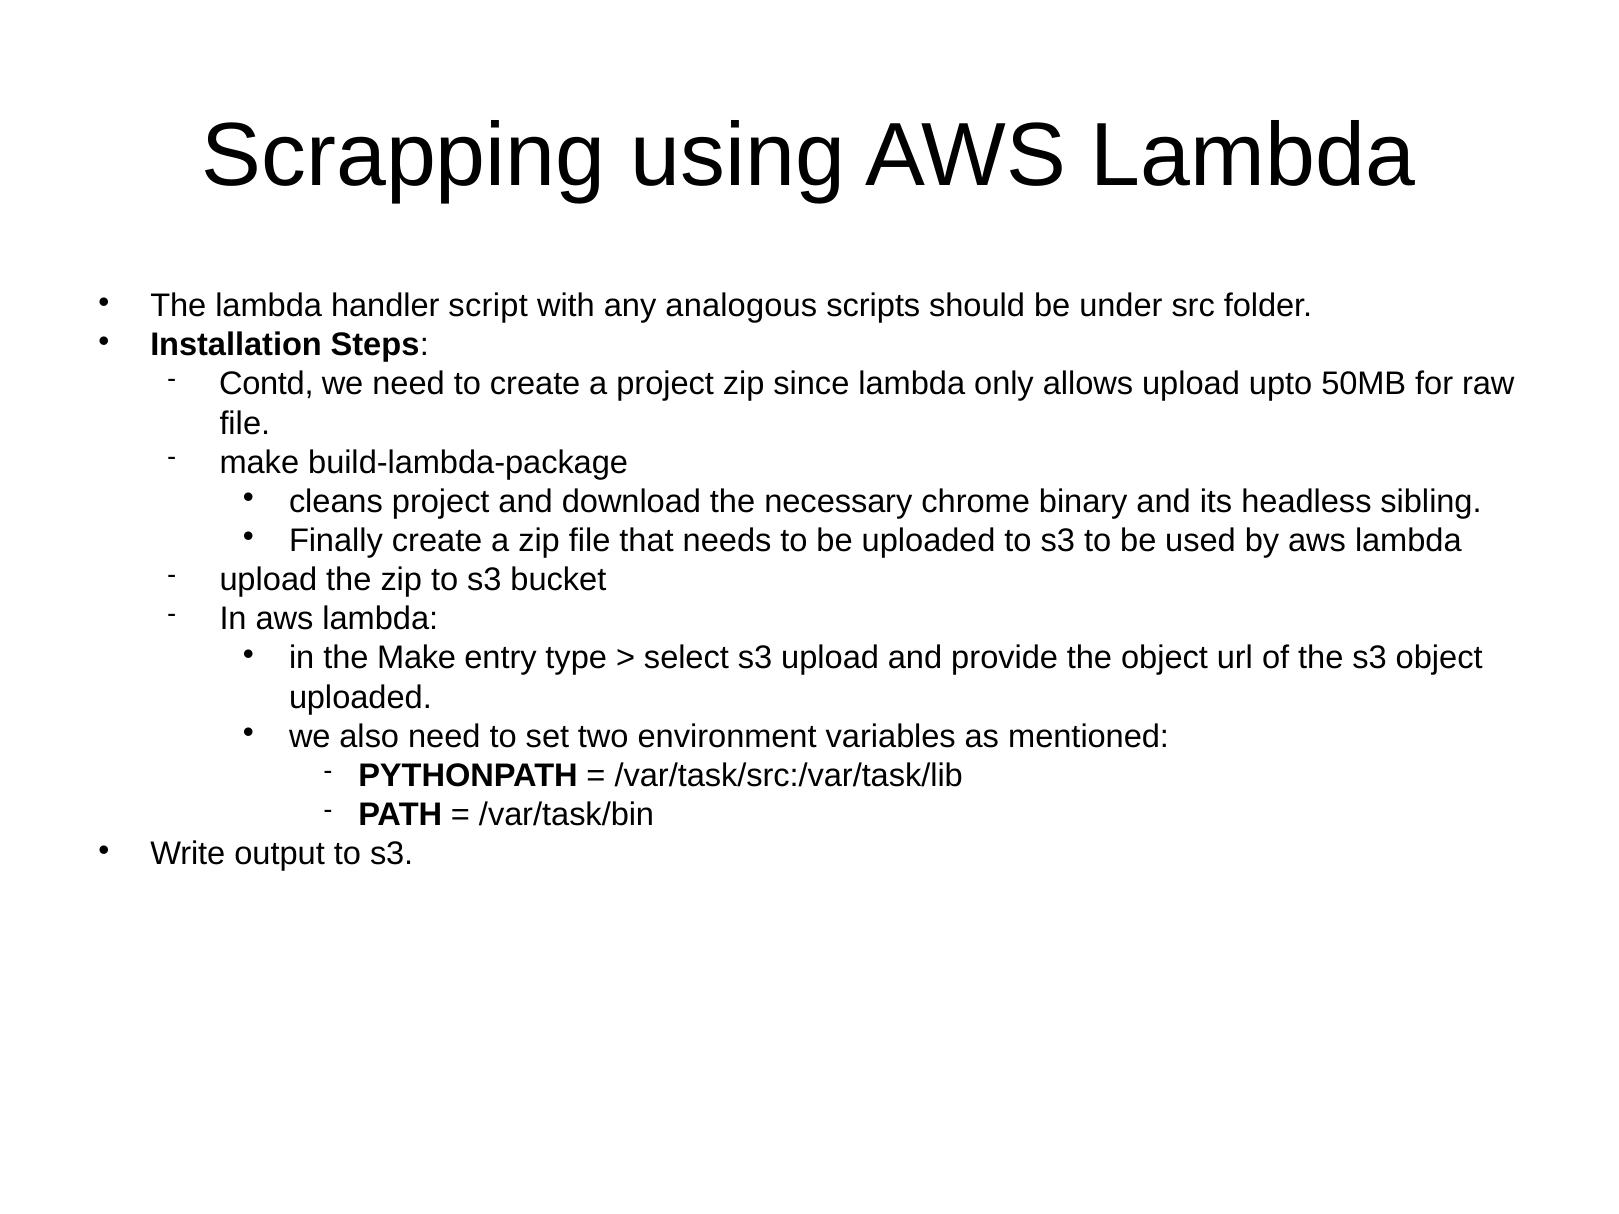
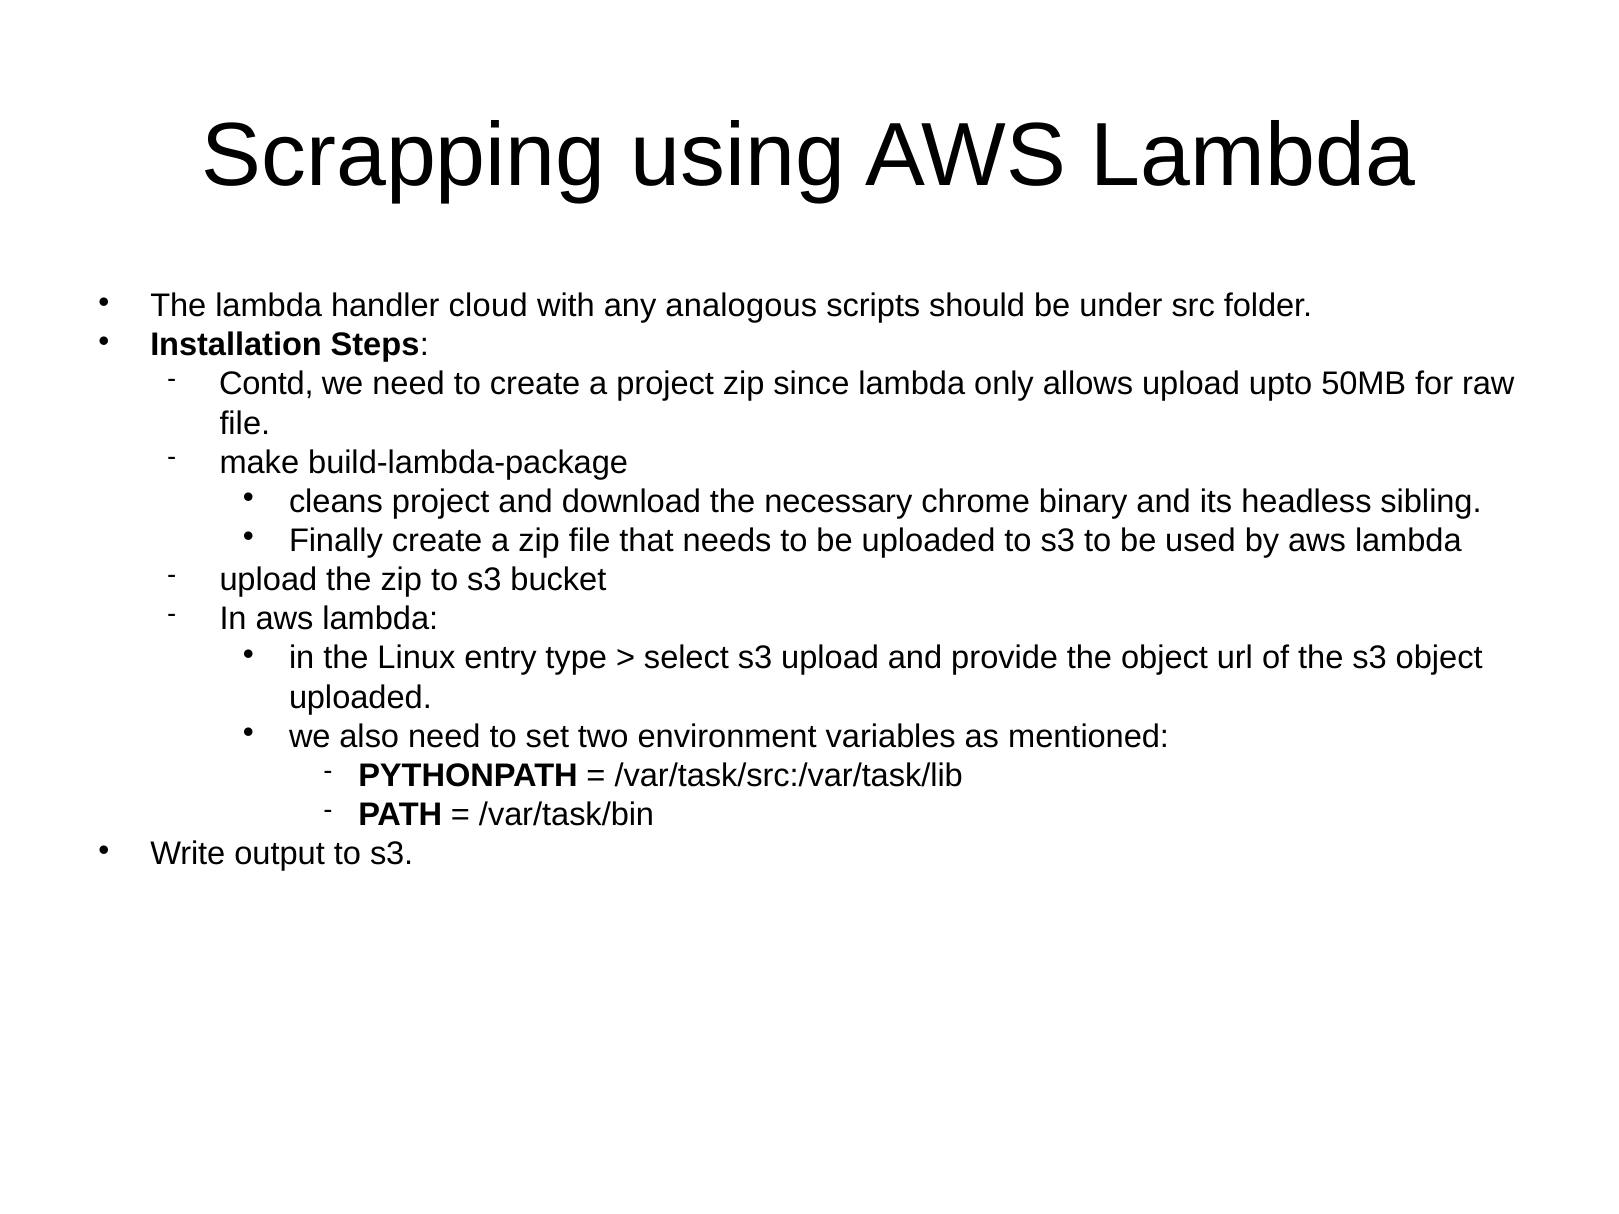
script: script -> cloud (488, 306)
the Make: Make -> Linux (416, 658)
